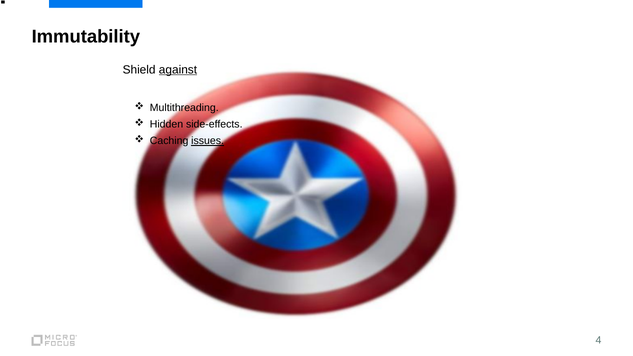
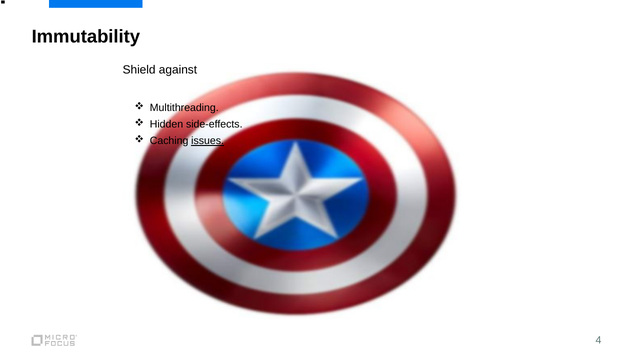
against underline: present -> none (178, 70)
